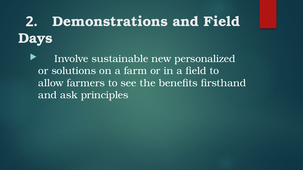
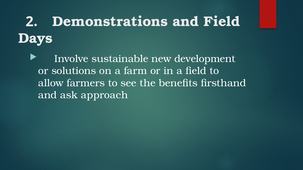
personalized: personalized -> development (205, 59)
principles: principles -> approach (104, 95)
